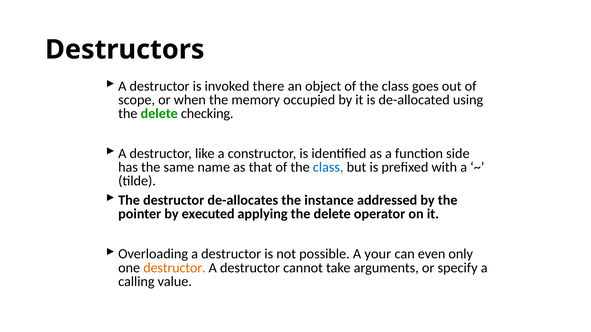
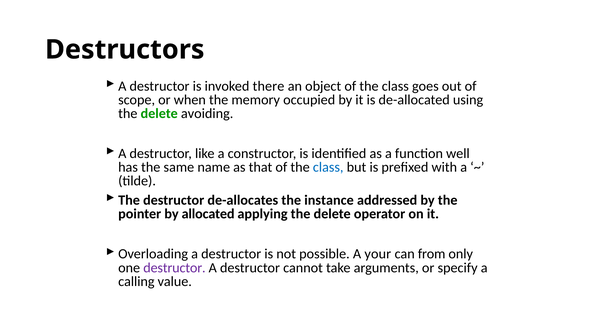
checking: checking -> avoiding (207, 114)
side: side -> well (458, 154)
executed: executed -> allocated (208, 214)
even: even -> from (432, 254)
destructor colour: orange -> purple (174, 268)
